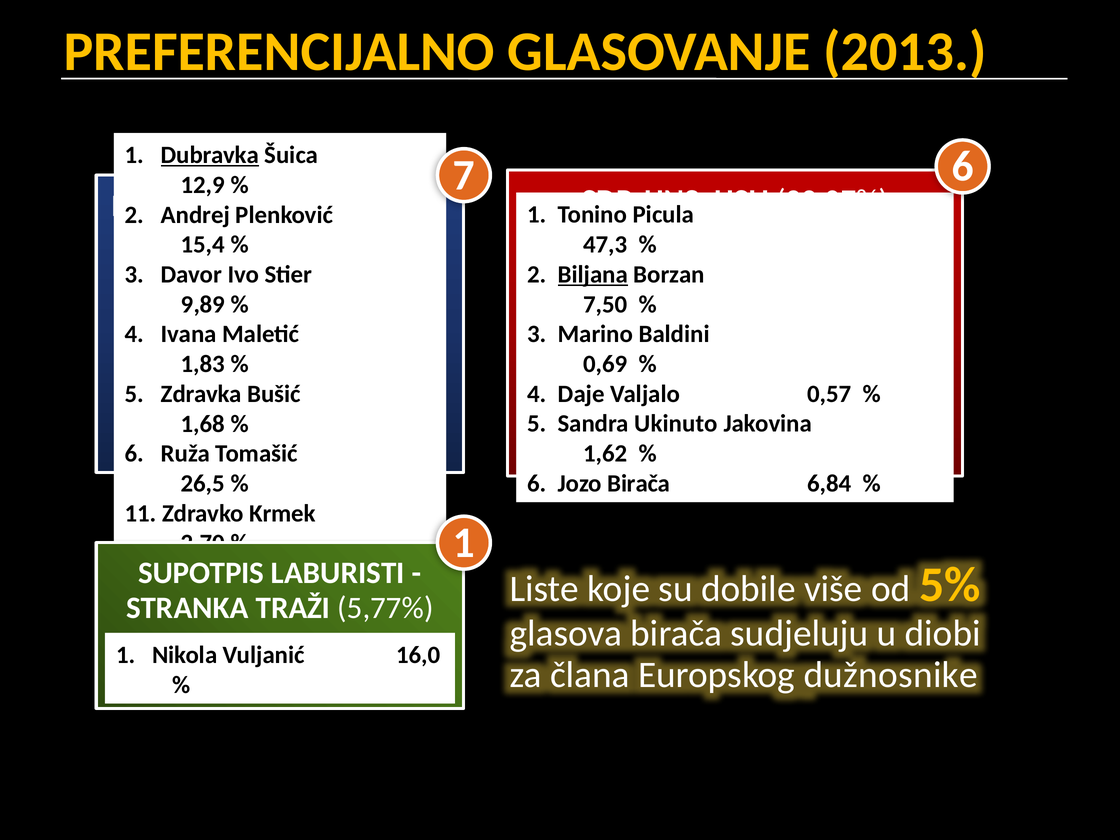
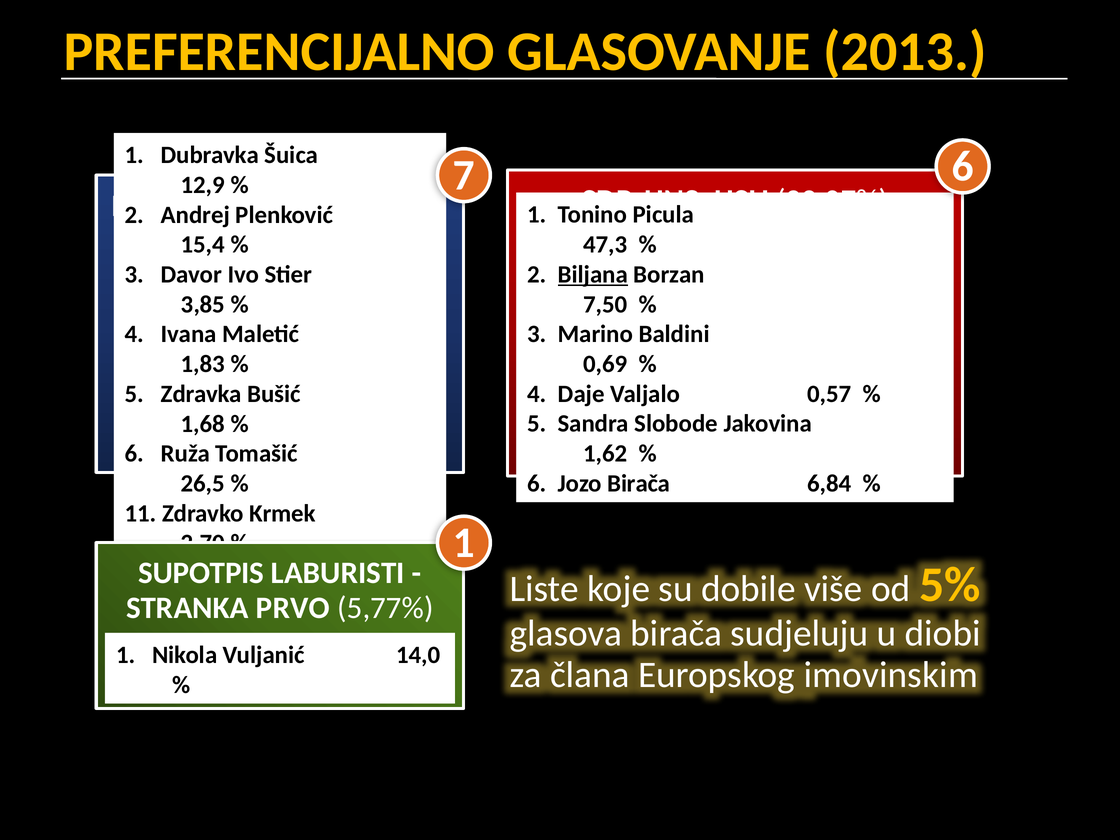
Dubravka underline: present -> none (210, 155)
9,89: 9,89 -> 3,85 (203, 304)
Ukinuto: Ukinuto -> Slobode (676, 424)
TRAŽI: TRAŽI -> PRVO (293, 608)
16,0: 16,0 -> 14,0 (418, 655)
dužnosnike: dužnosnike -> imovinskim (891, 675)
